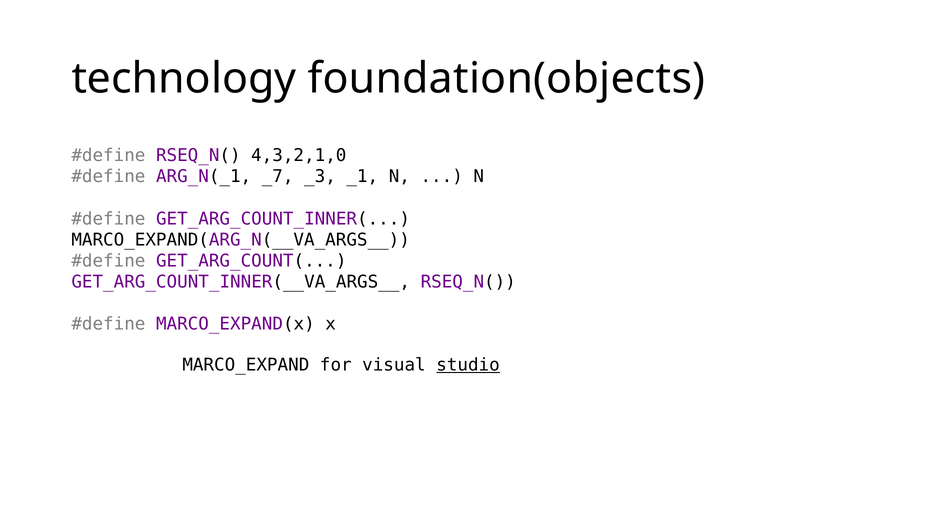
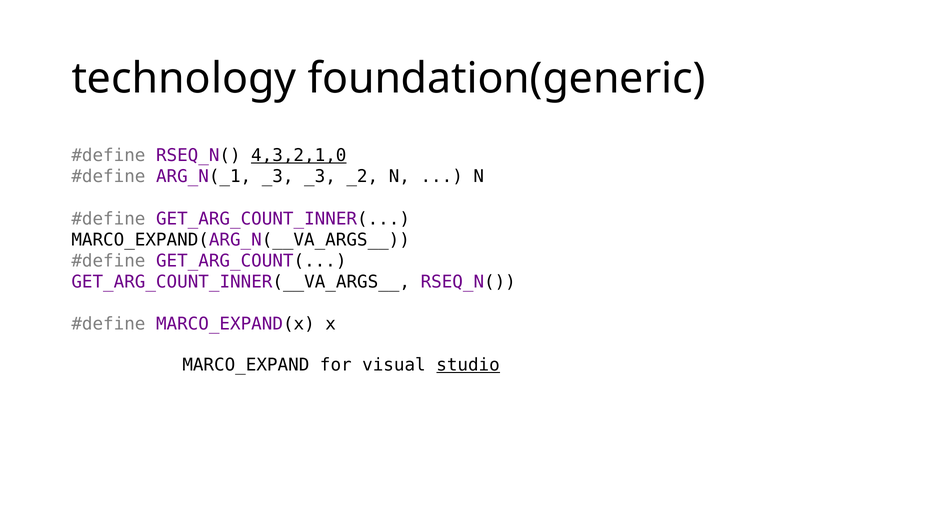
foundation(objects: foundation(objects -> foundation(generic (507, 79)
4,3,2,1,0 underline: none -> present (299, 156)
ARG_N(_1 _7: _7 -> _3 (278, 177)
_1: _1 -> _2 (362, 177)
